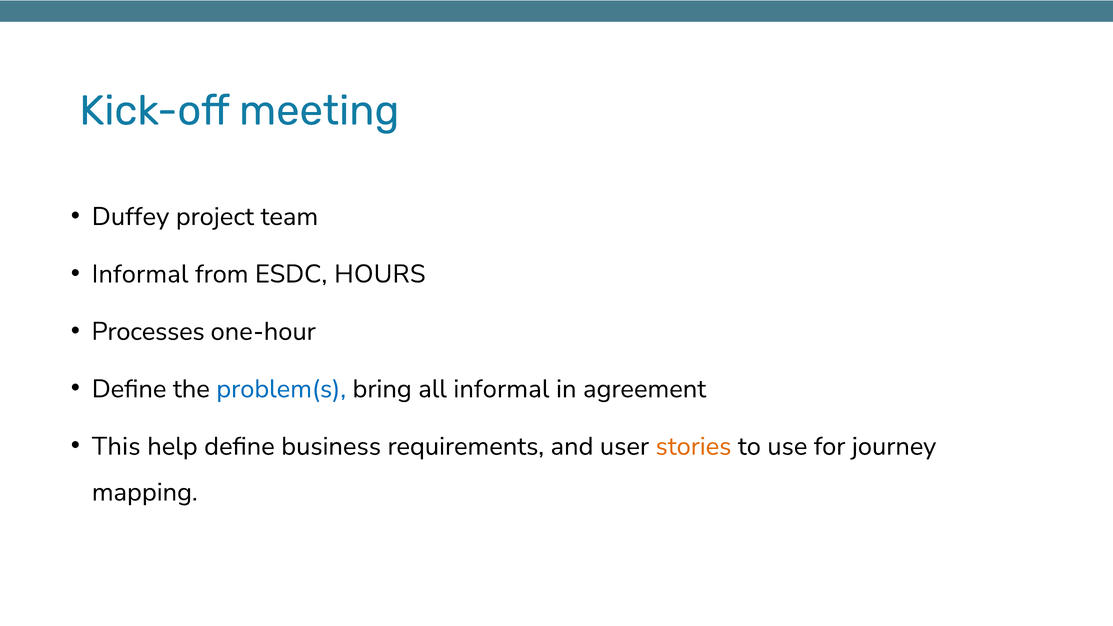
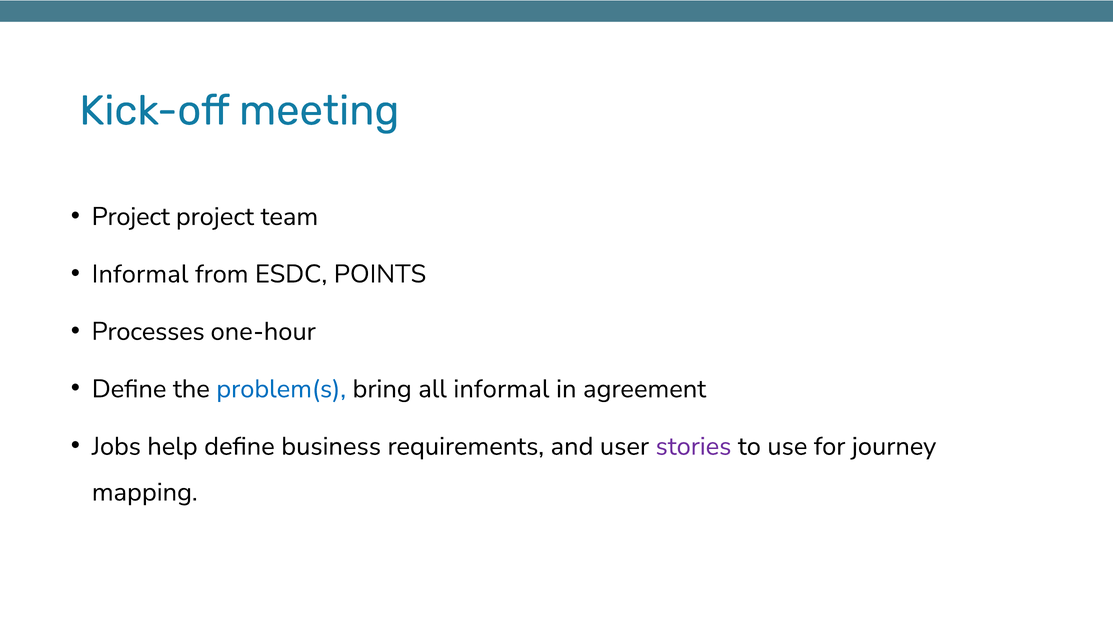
Duffey: Duffey -> Project (131, 217)
HOURS: HOURS -> POINTS (380, 274)
This: This -> Jobs (116, 446)
stories colour: orange -> purple (693, 446)
